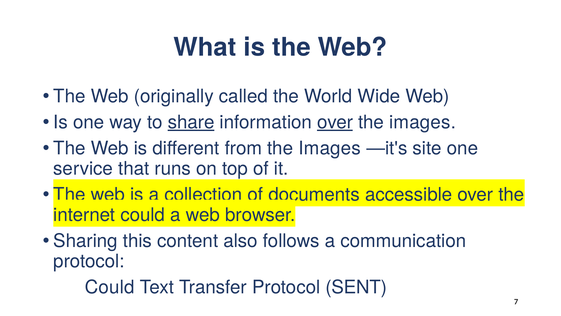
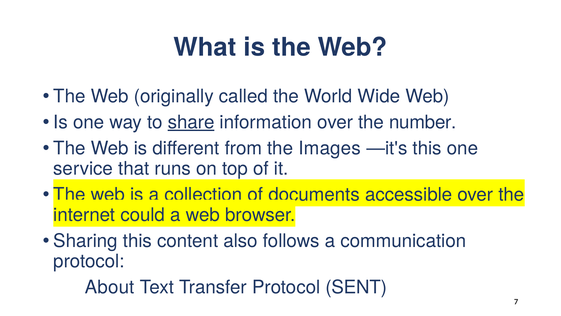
over underline: present -> none (335, 122)
images: images -> number (423, 122)
—it's site: site -> this (427, 148)
Could: Could -> About (110, 287)
